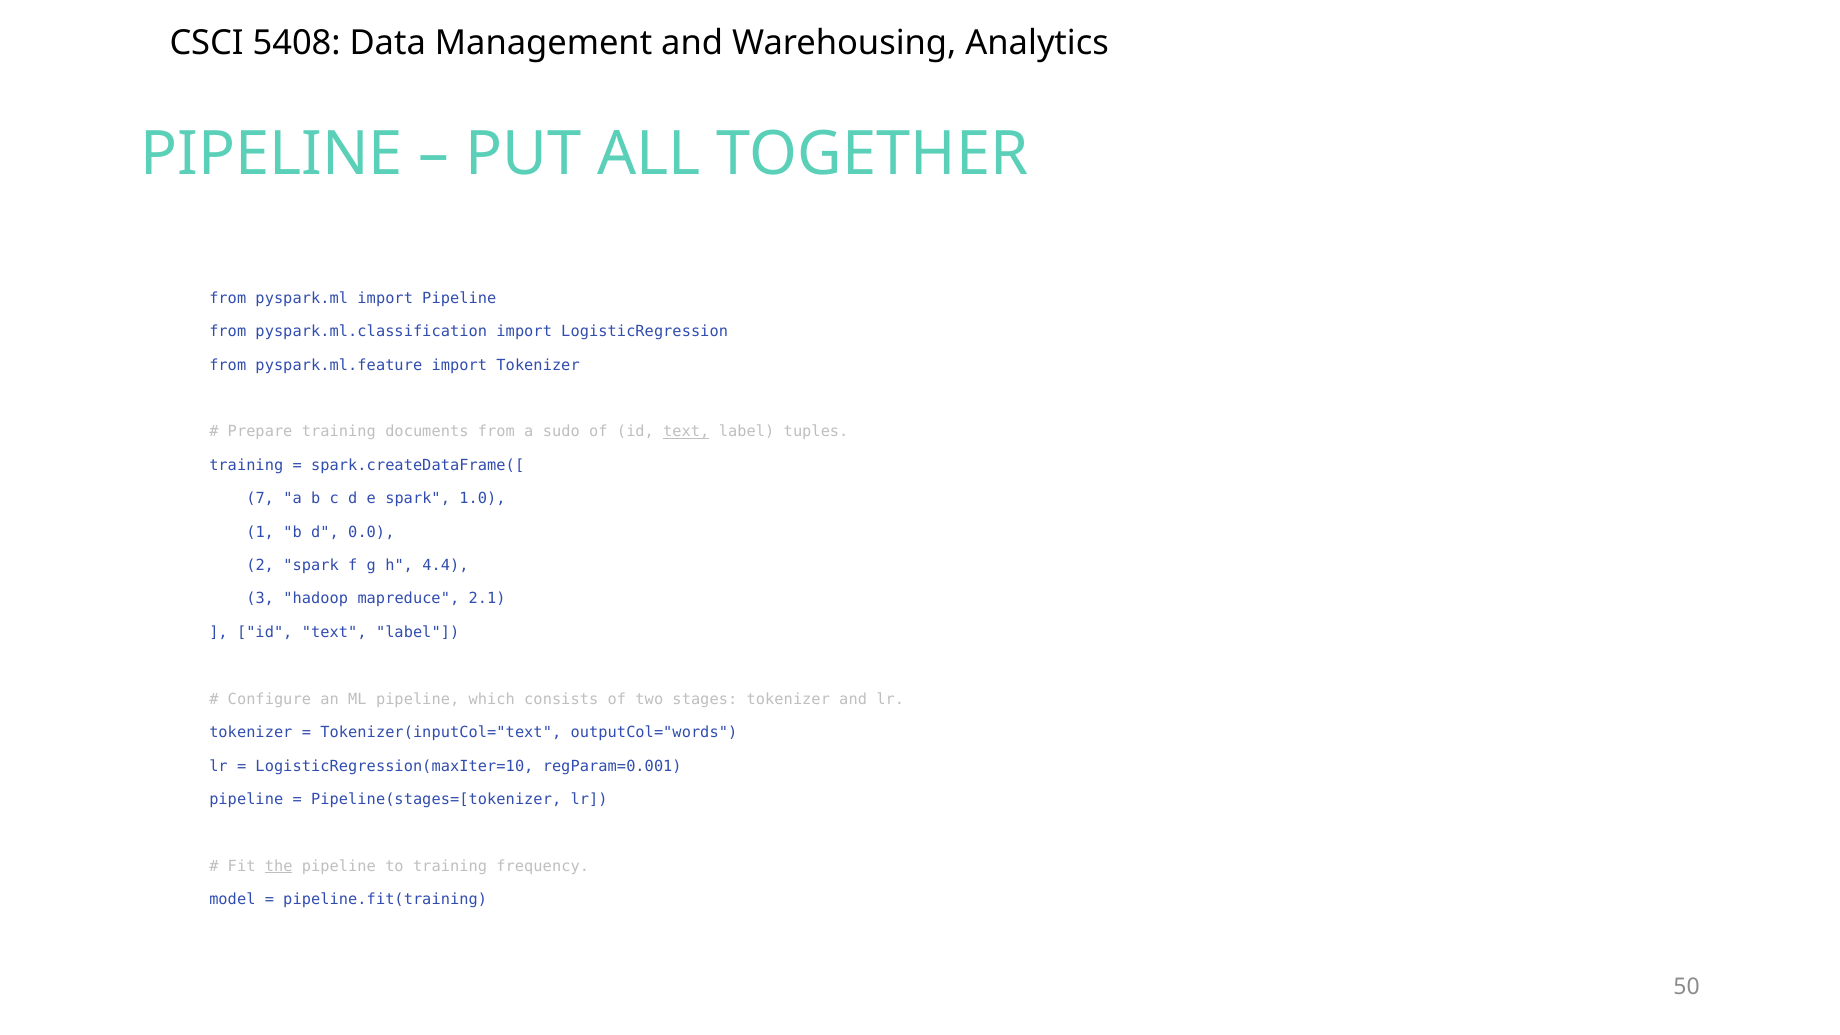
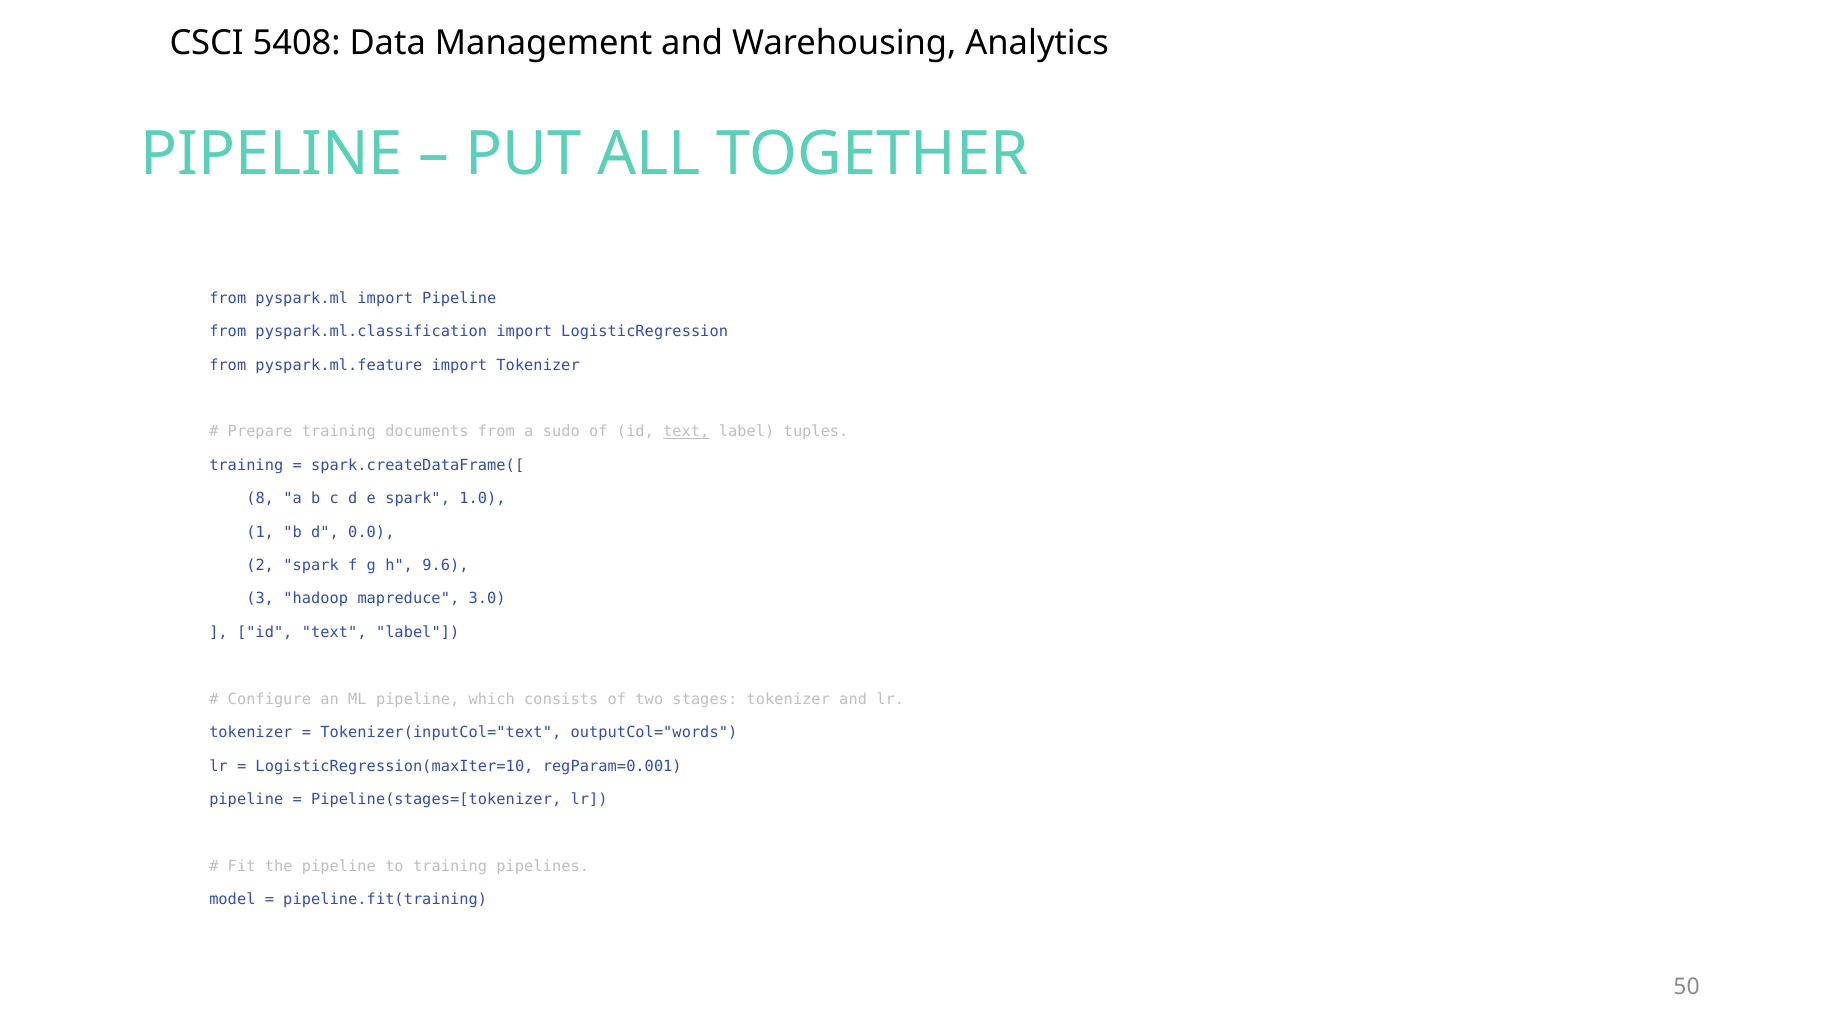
7: 7 -> 8 (260, 499)
4.4: 4.4 -> 9.6 (445, 565)
2.1: 2.1 -> 3.0 (487, 599)
the underline: present -> none (279, 866)
frequency: frequency -> pipelines (543, 866)
